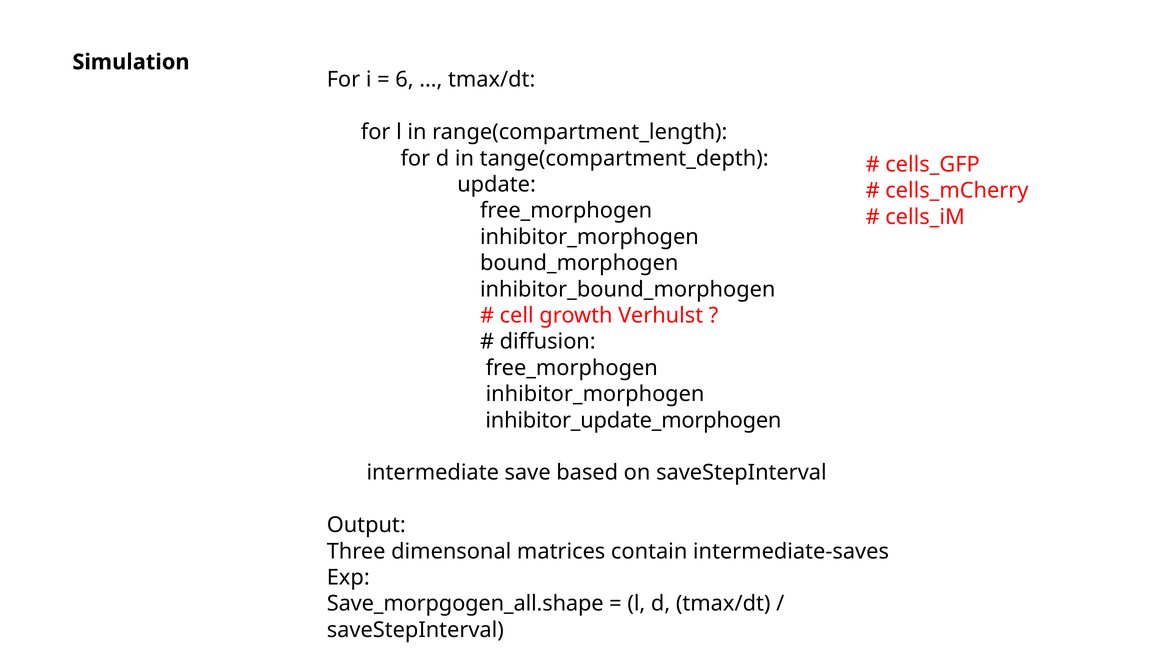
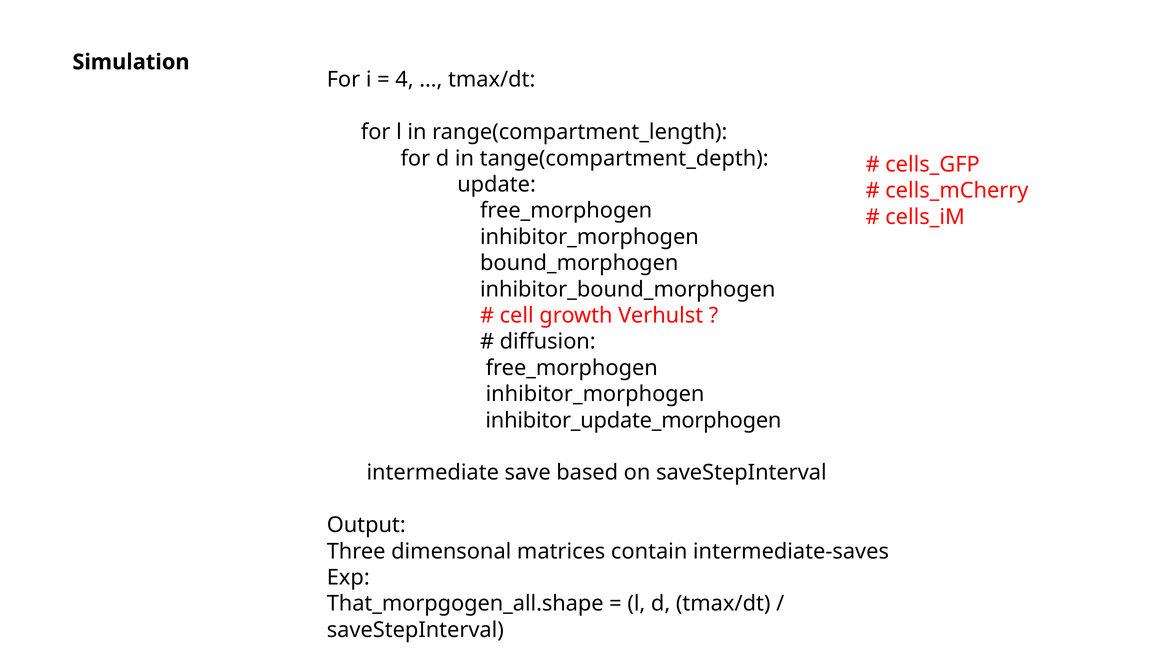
6: 6 -> 4 (404, 80)
Save_morpgogen_all.shape: Save_morpgogen_all.shape -> That_morpgogen_all.shape (465, 603)
